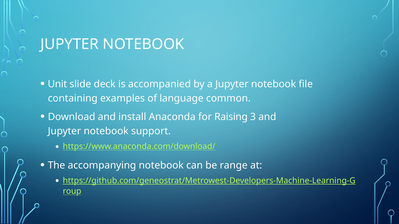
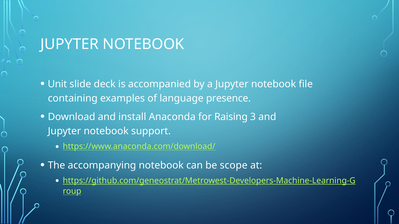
common: common -> presence (228, 99)
range: range -> scope (234, 166)
